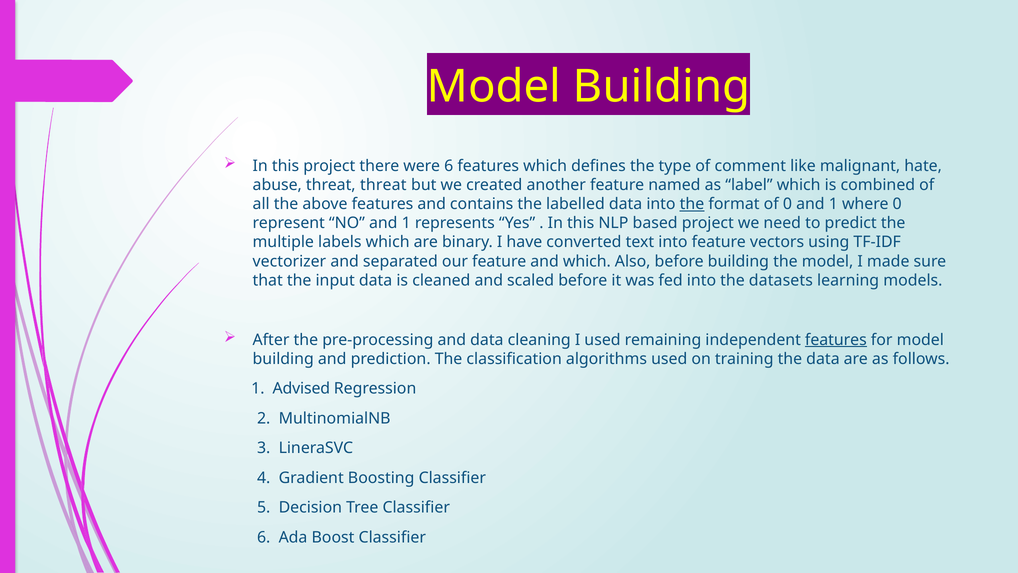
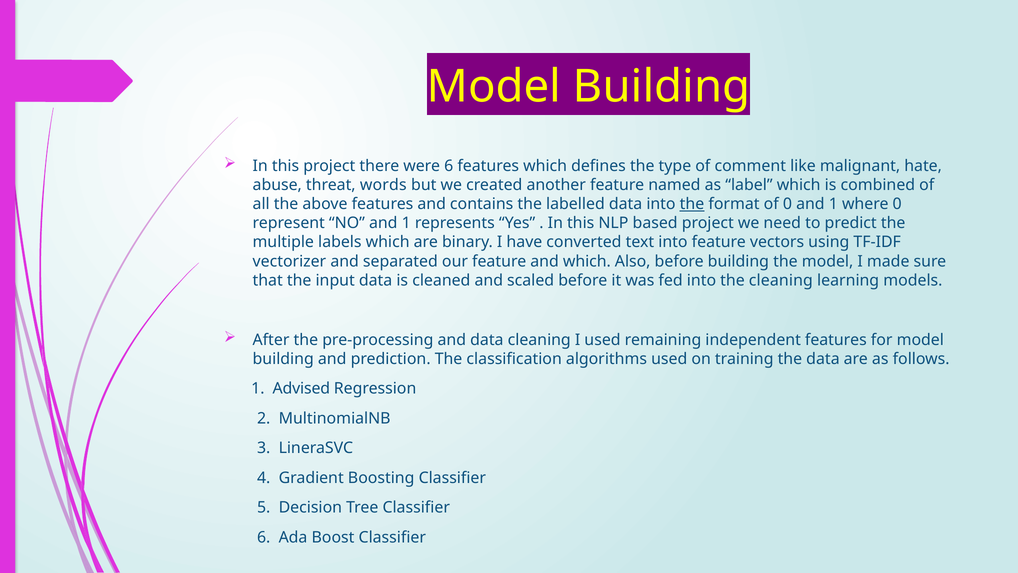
threat threat: threat -> words (383, 185)
the datasets: datasets -> cleaning (781, 280)
features underline: present -> none (836, 340)
